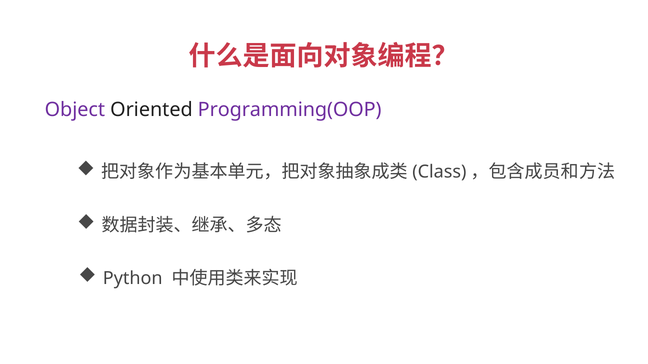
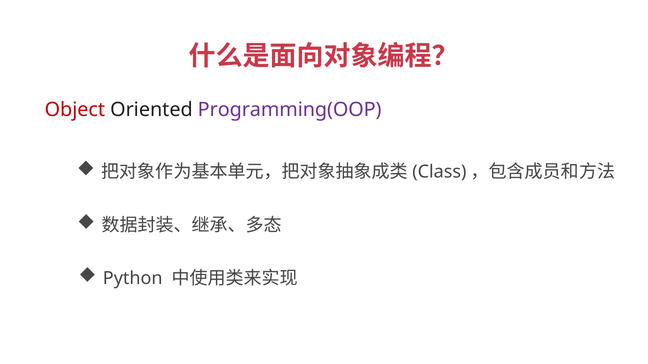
Object colour: purple -> red (75, 110)
